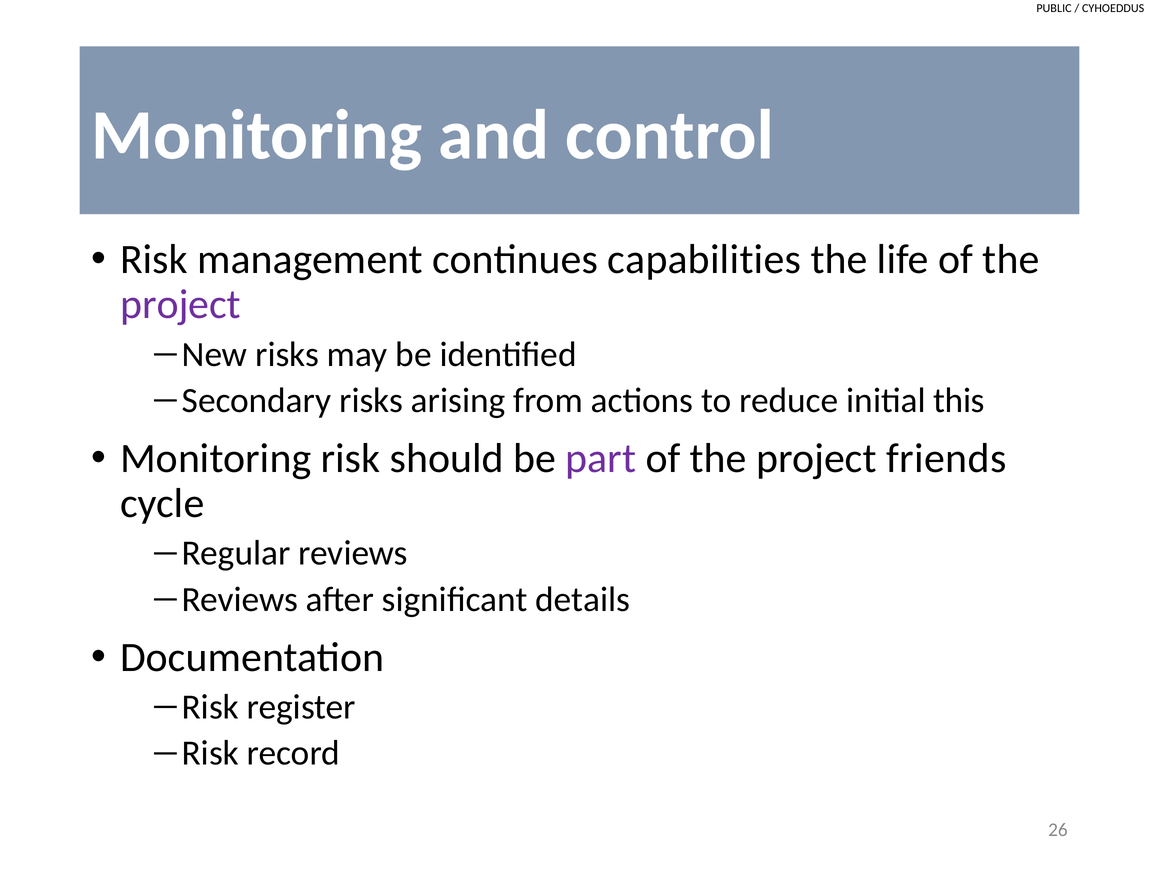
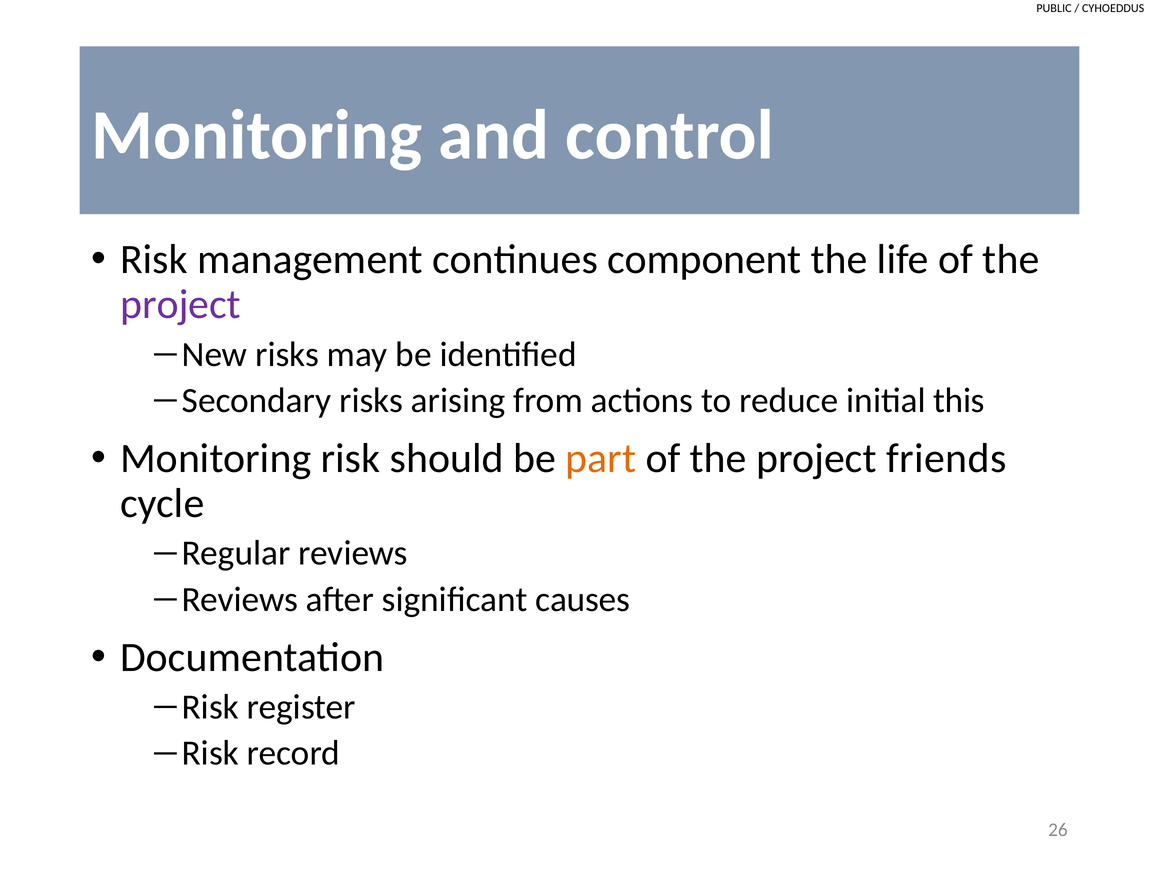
capabilities: capabilities -> component (704, 260)
part colour: purple -> orange (601, 459)
details: details -> causes (583, 600)
